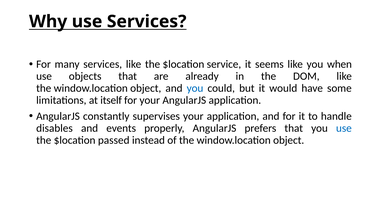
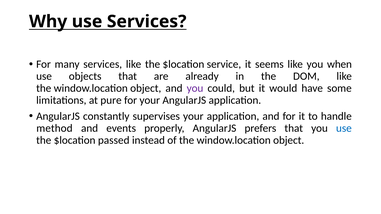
you colour: blue -> purple (195, 88)
itself: itself -> pure (111, 100)
disables: disables -> method (54, 128)
